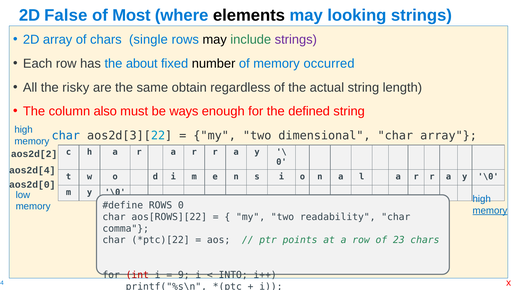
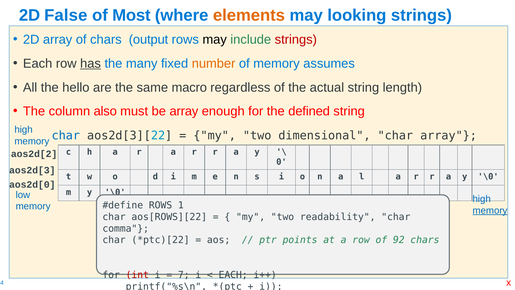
elements colour: black -> orange (249, 15)
single: single -> output (149, 40)
strings colour: purple -> red (296, 40)
has underline: none -> present (91, 63)
about: about -> many (142, 63)
number colour: black -> orange (214, 63)
occurred: occurred -> assumes (329, 63)
risky: risky -> hello (76, 87)
obtain: obtain -> macro (189, 87)
be ways: ways -> array (184, 111)
aos2d[4: aos2d[4 -> aos2d[3 (32, 170)
ROWS 0: 0 -> 1 (181, 205)
23: 23 -> 92 (399, 240)
9: 9 -> 7 (184, 275)
INTO: INTO -> EACH (233, 275)
